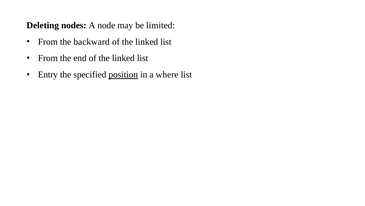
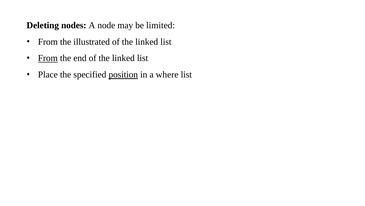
backward: backward -> illustrated (92, 42)
From underline: none -> present (48, 58)
Entry: Entry -> Place (48, 74)
